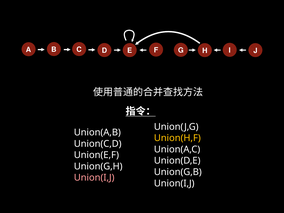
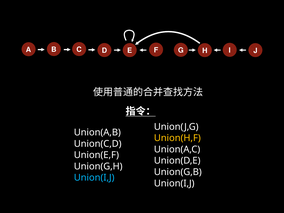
Union(I,J colour: pink -> light blue (94, 178)
